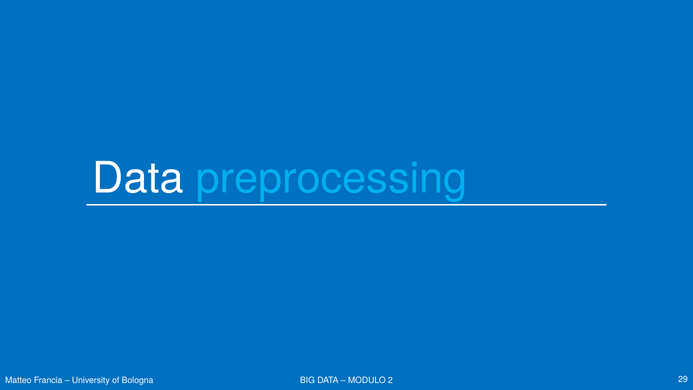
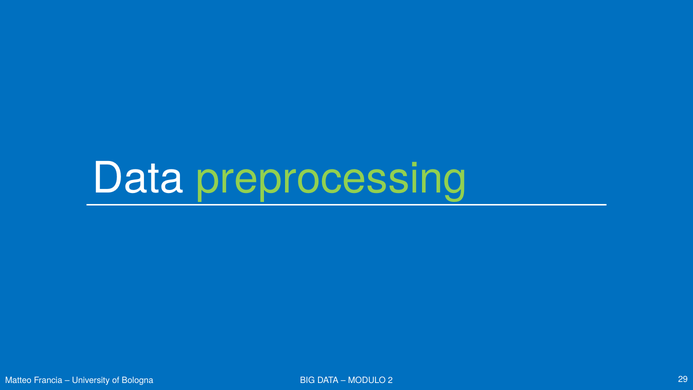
preprocessing colour: light blue -> light green (332, 178)
